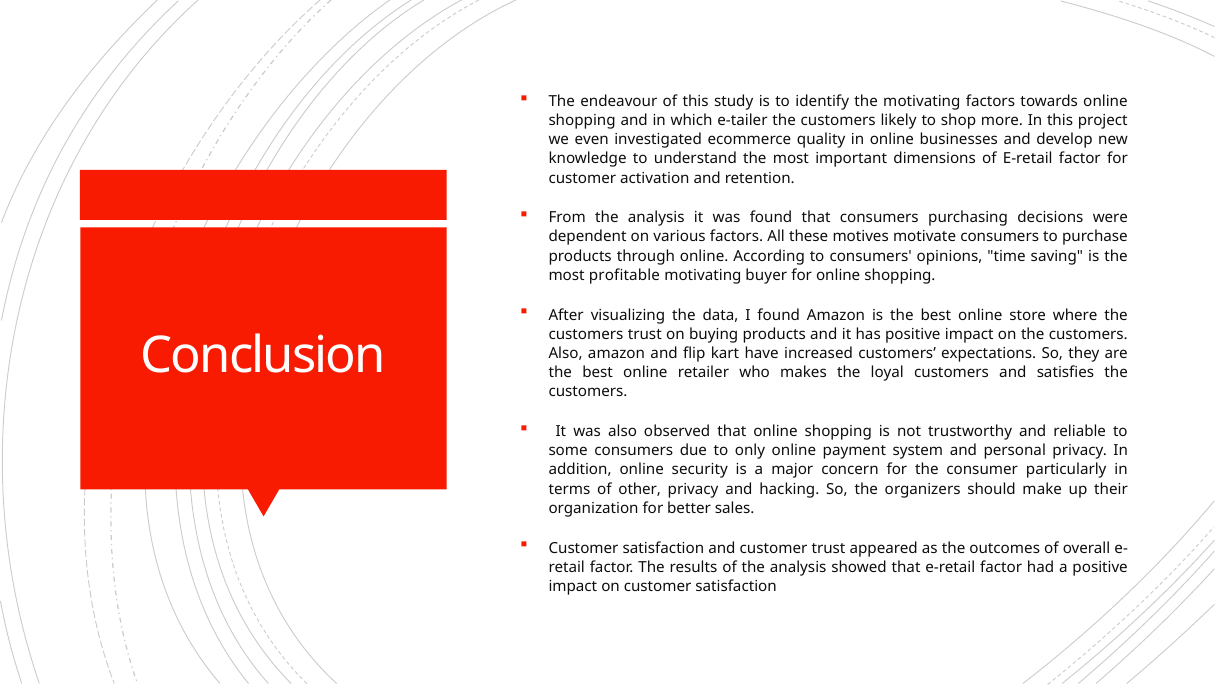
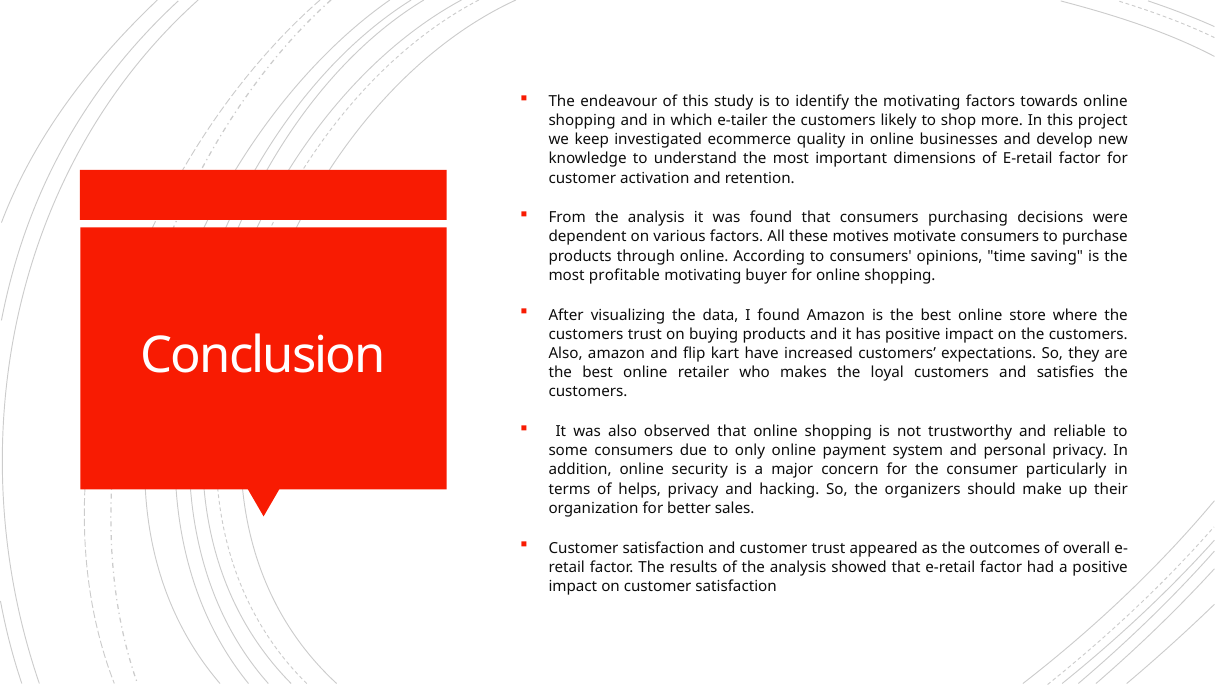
even: even -> keep (592, 140)
other: other -> helps (640, 489)
